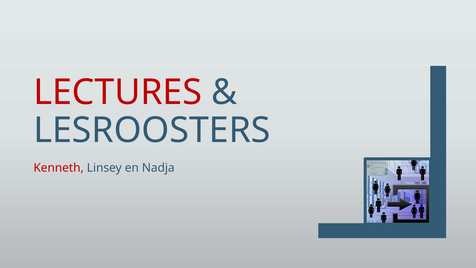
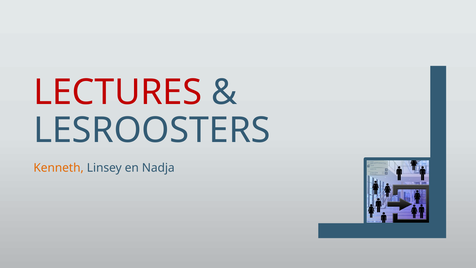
Kenneth colour: red -> orange (59, 168)
